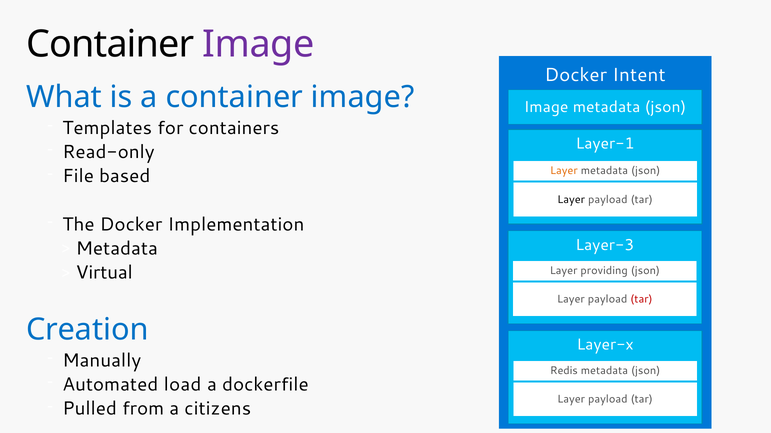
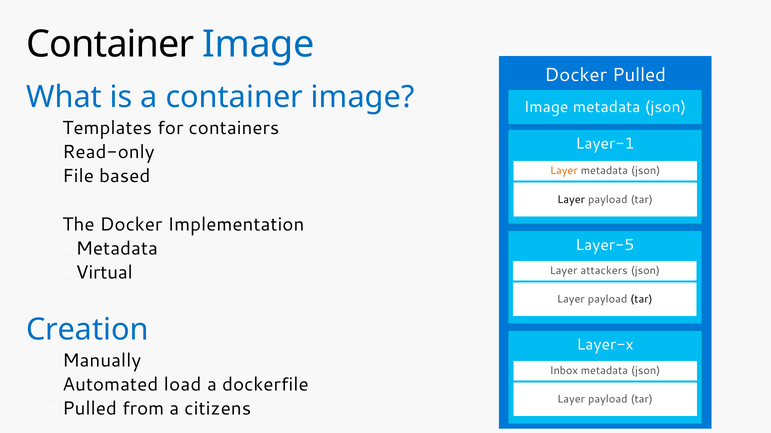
Image colour: purple -> blue (258, 44)
Docker Intent: Intent -> Pulled (639, 75)
Layer-3: Layer-3 -> Layer-5 (605, 245)
providing: providing -> attackers (604, 271)
tar colour: red -> black (641, 300)
Redis: Redis -> Inbox (564, 371)
